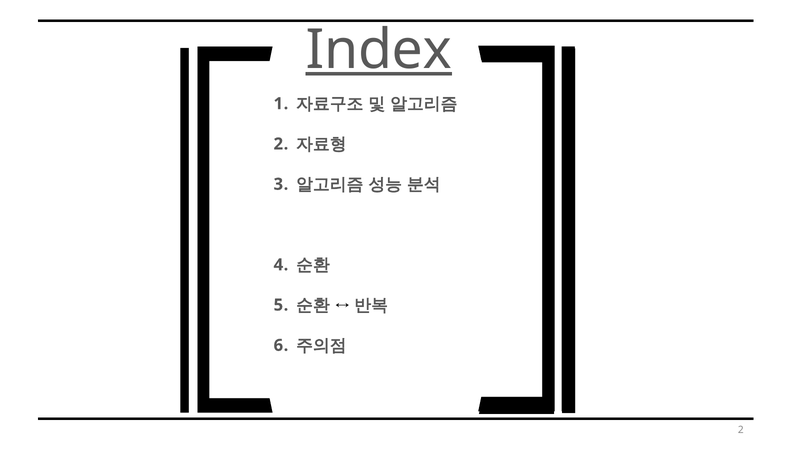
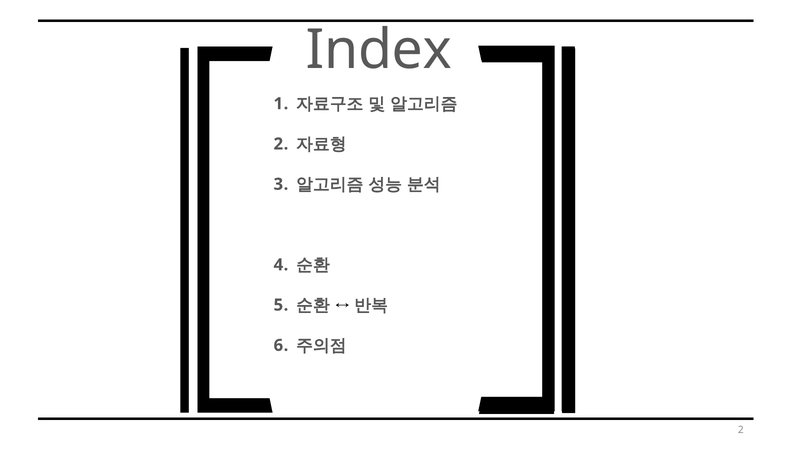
Index underline: present -> none (379, 50)
